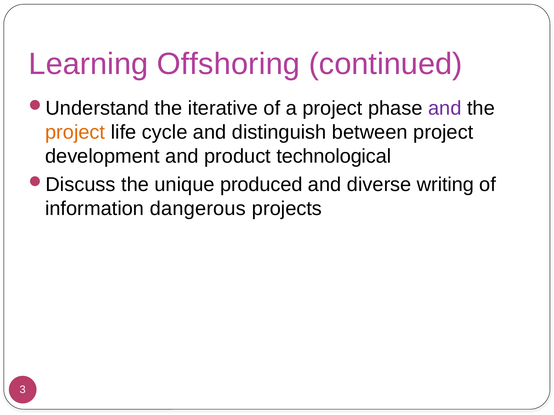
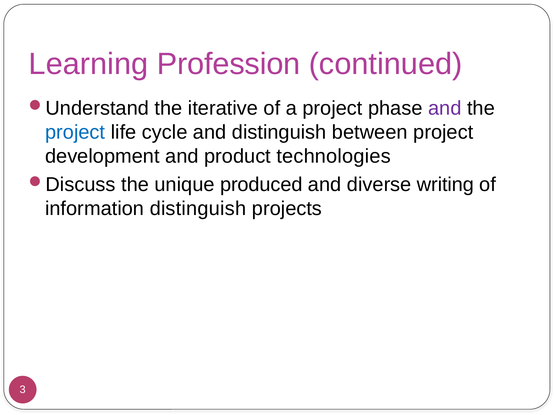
Offshoring: Offshoring -> Profession (229, 64)
project colour: orange -> blue (75, 132)
technological: technological -> technologies (334, 156)
information dangerous: dangerous -> distinguish (198, 209)
